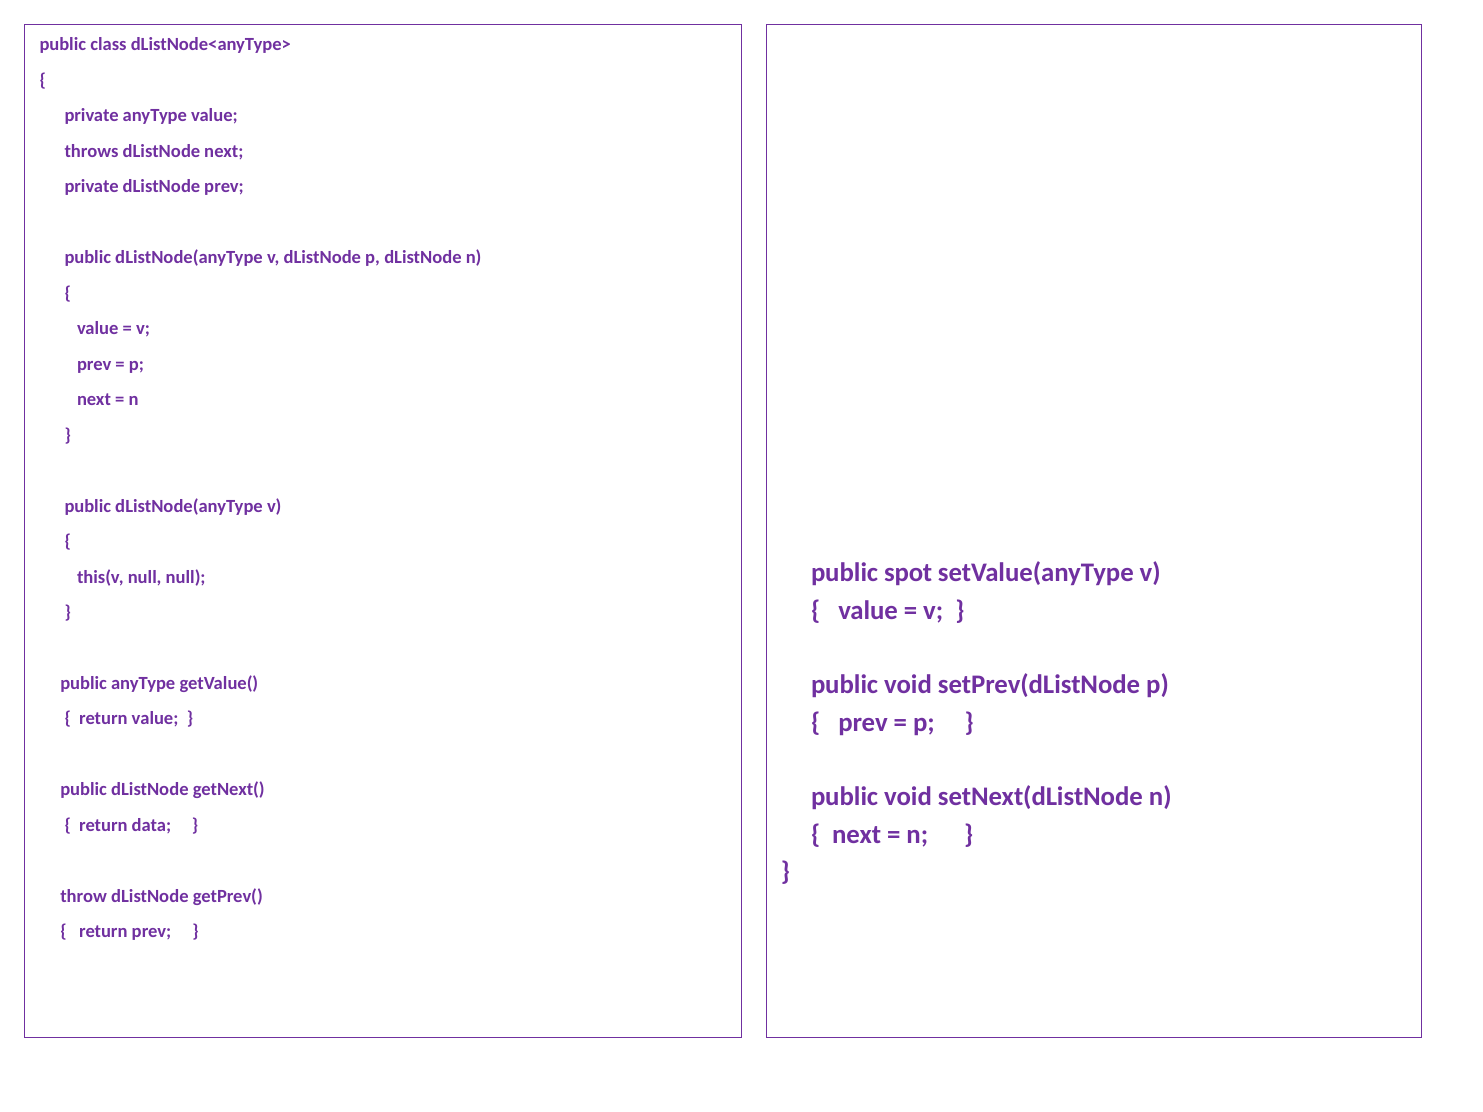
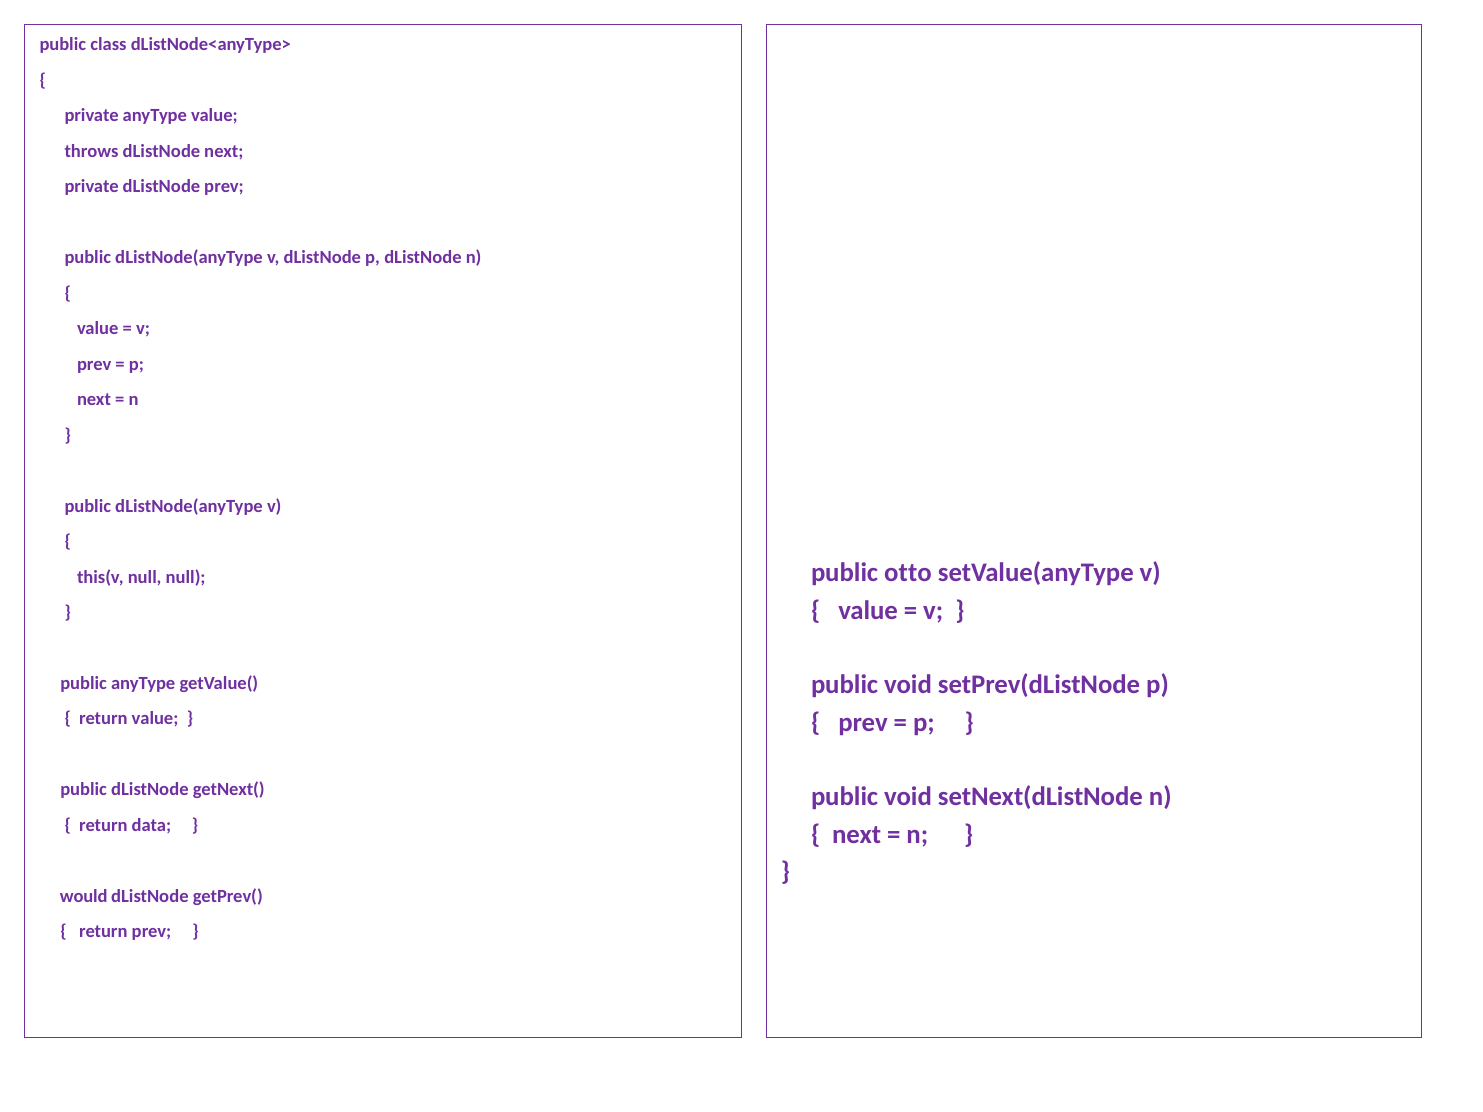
spot: spot -> otto (908, 573)
throw: throw -> would (84, 897)
